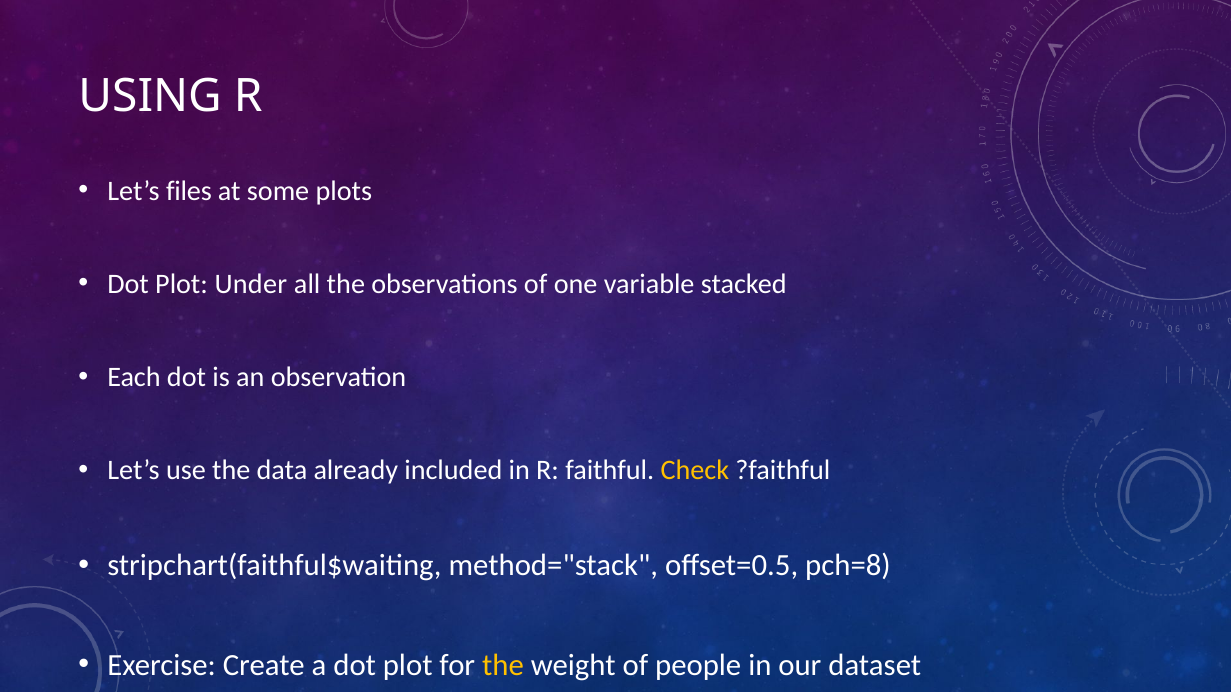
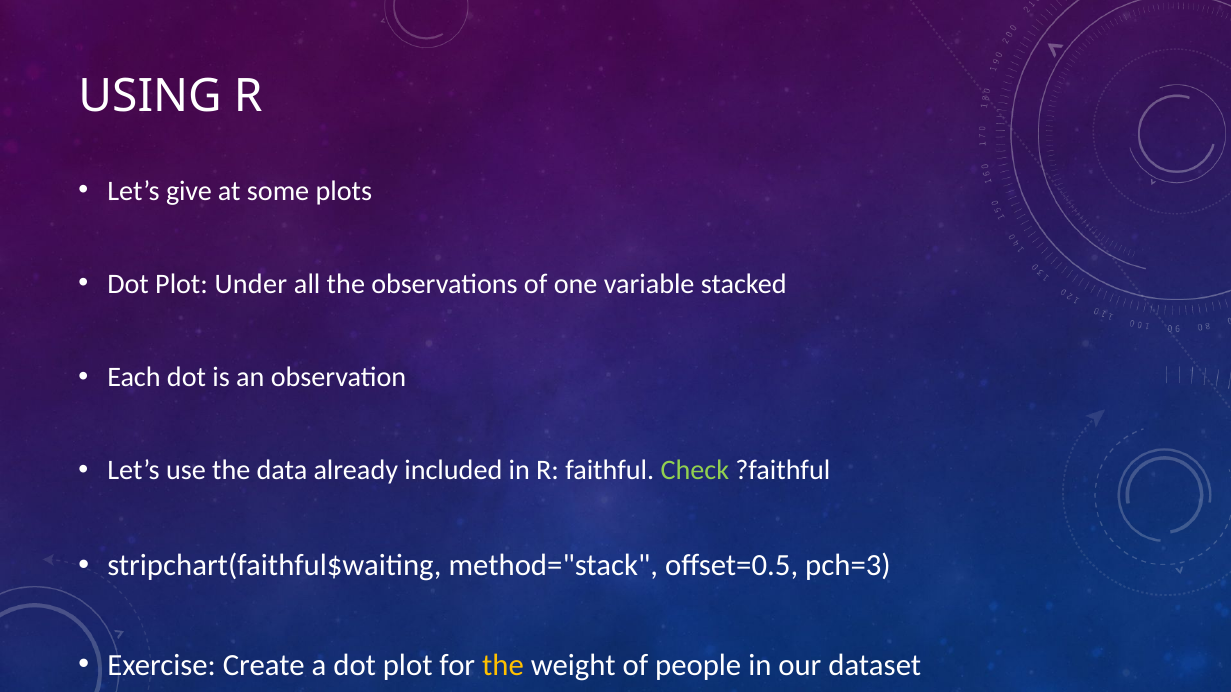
files: files -> give (189, 191)
Check colour: yellow -> light green (695, 471)
pch=8: pch=8 -> pch=3 (848, 566)
